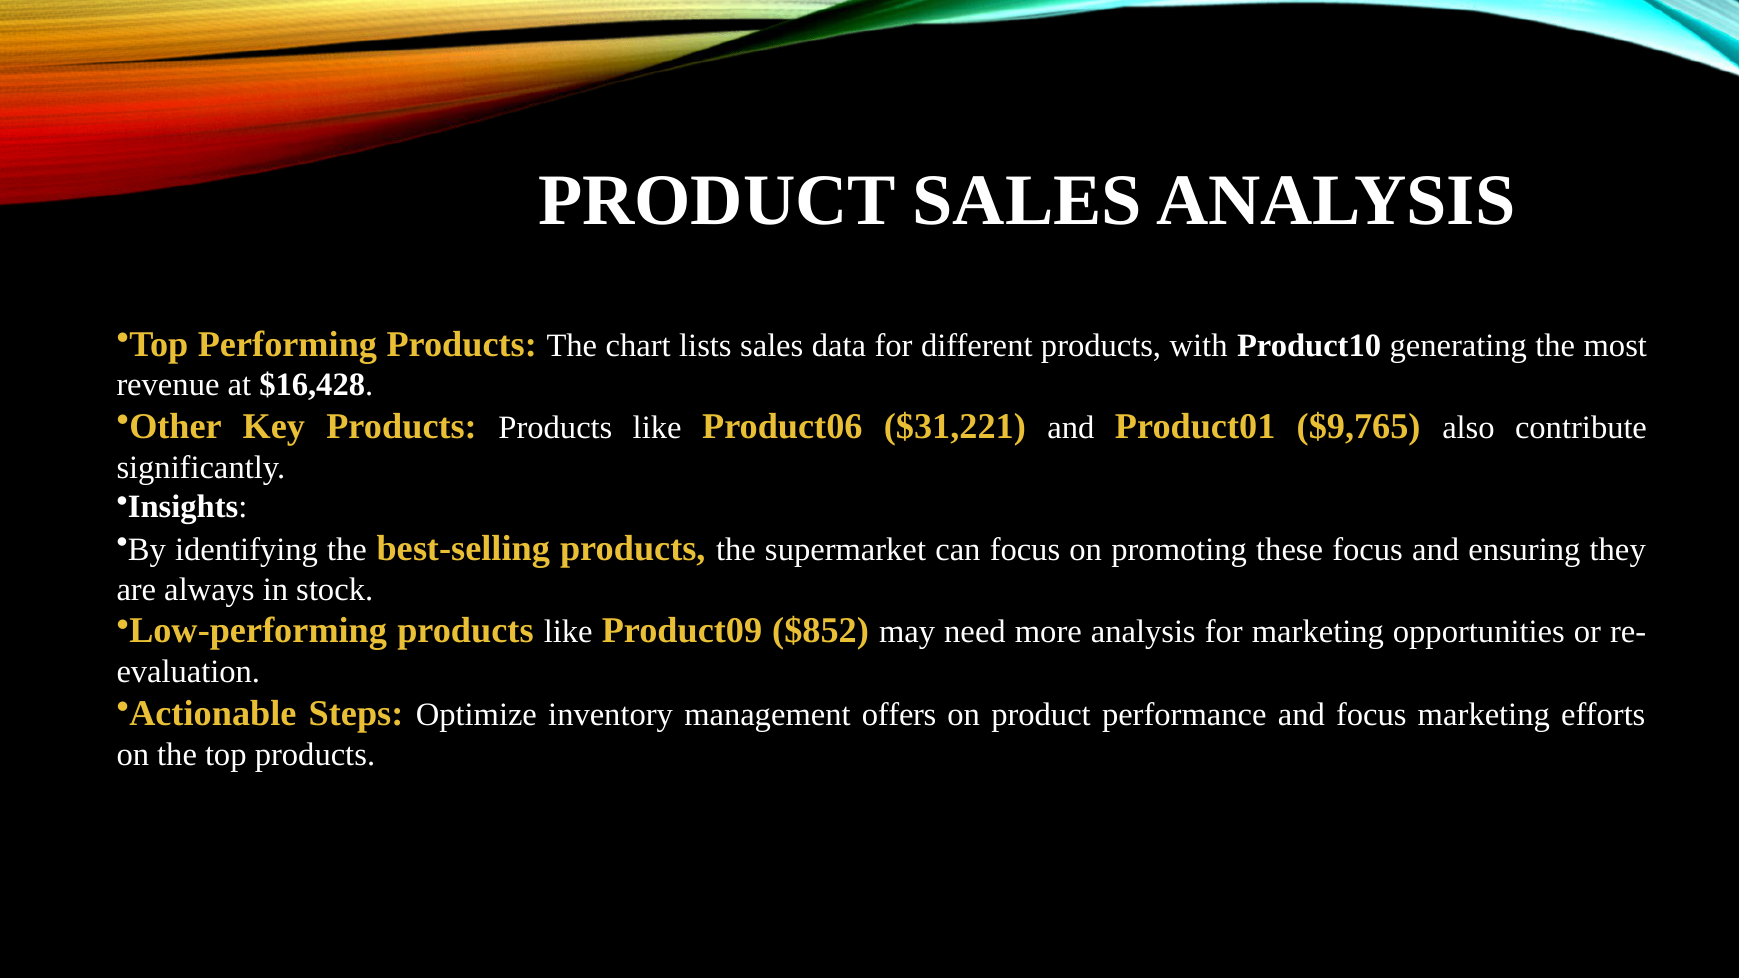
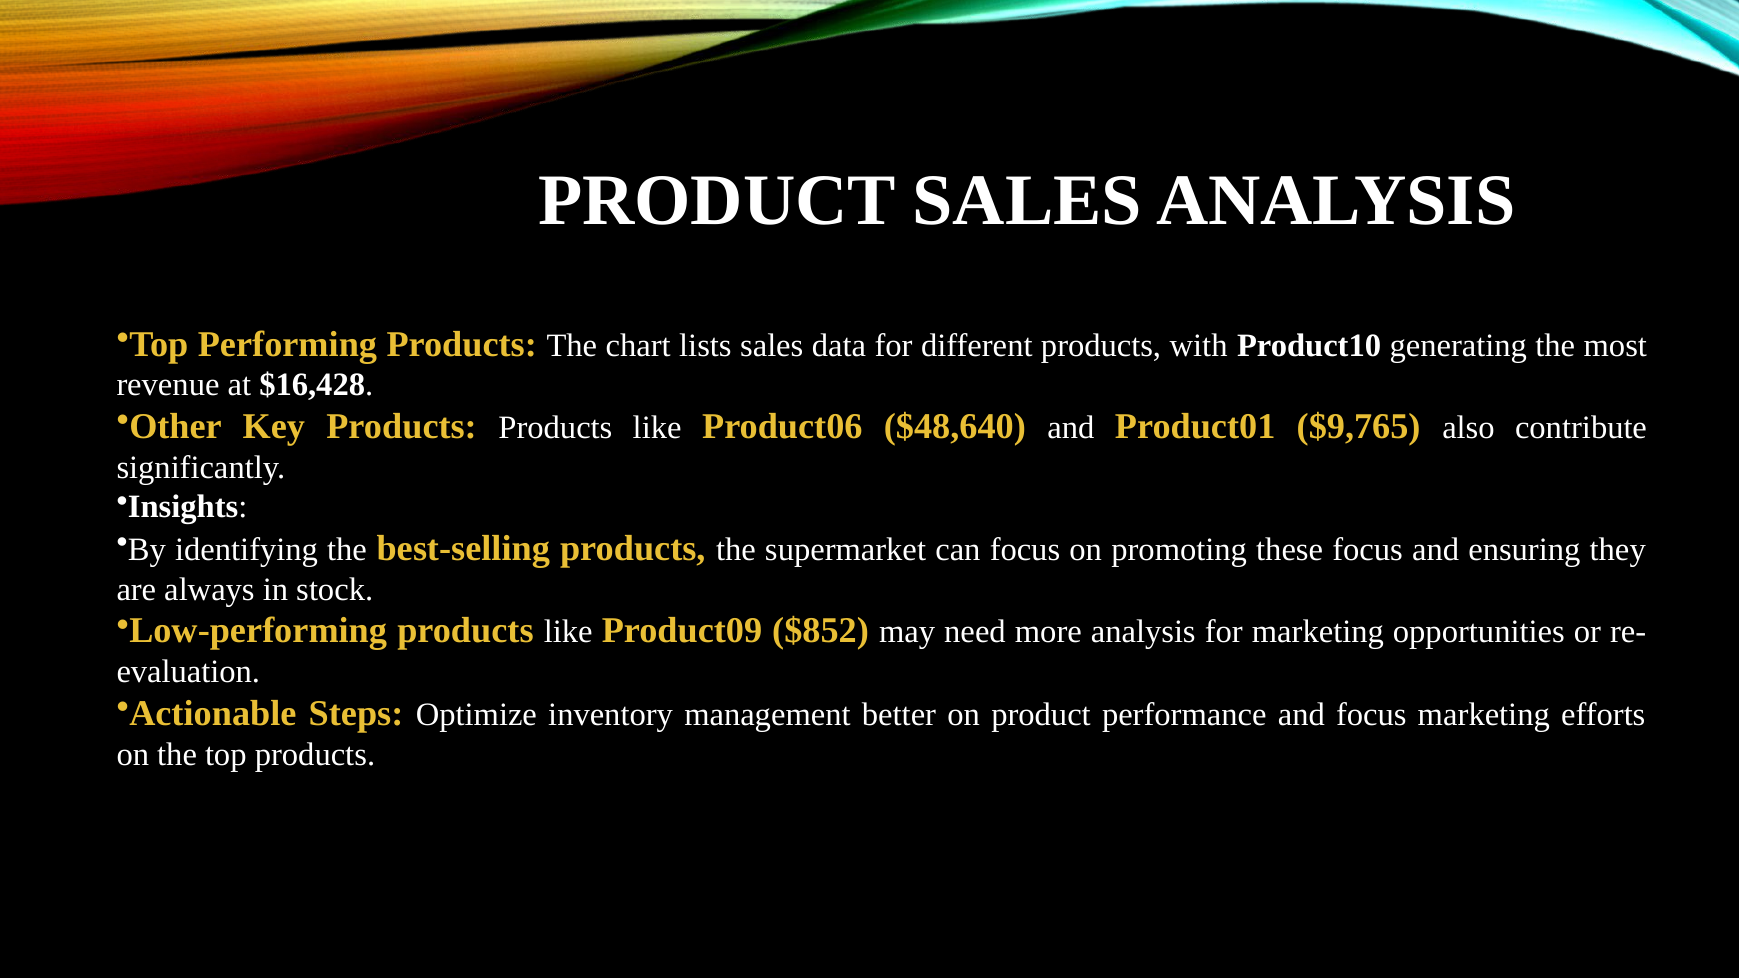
$31,221: $31,221 -> $48,640 (955, 427)
offers: offers -> better (899, 715)
